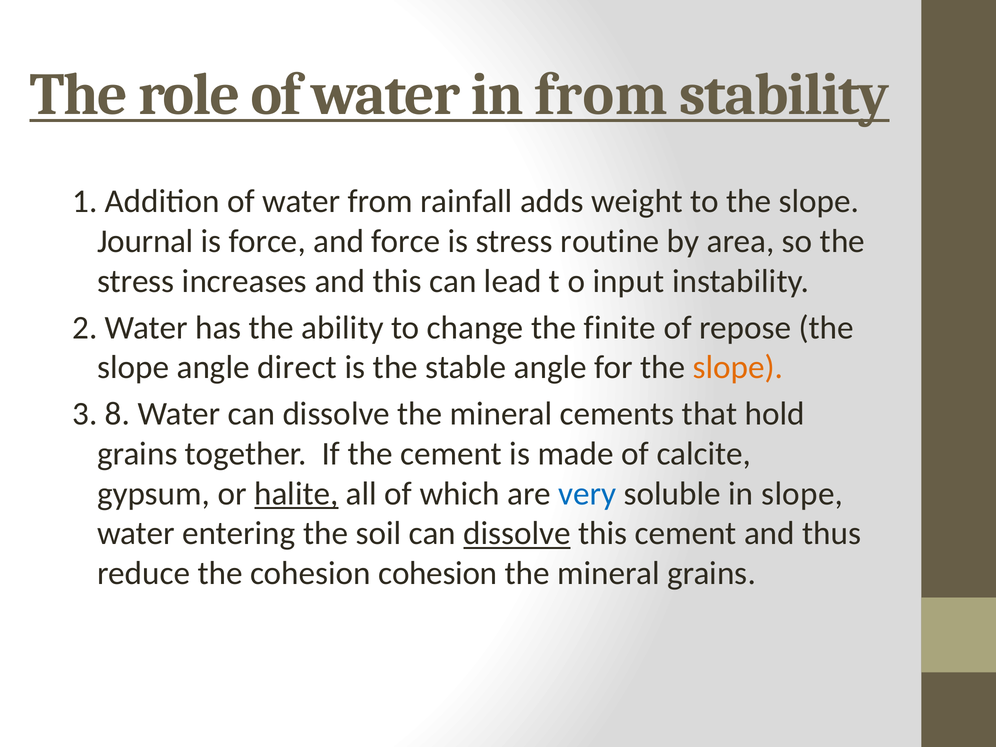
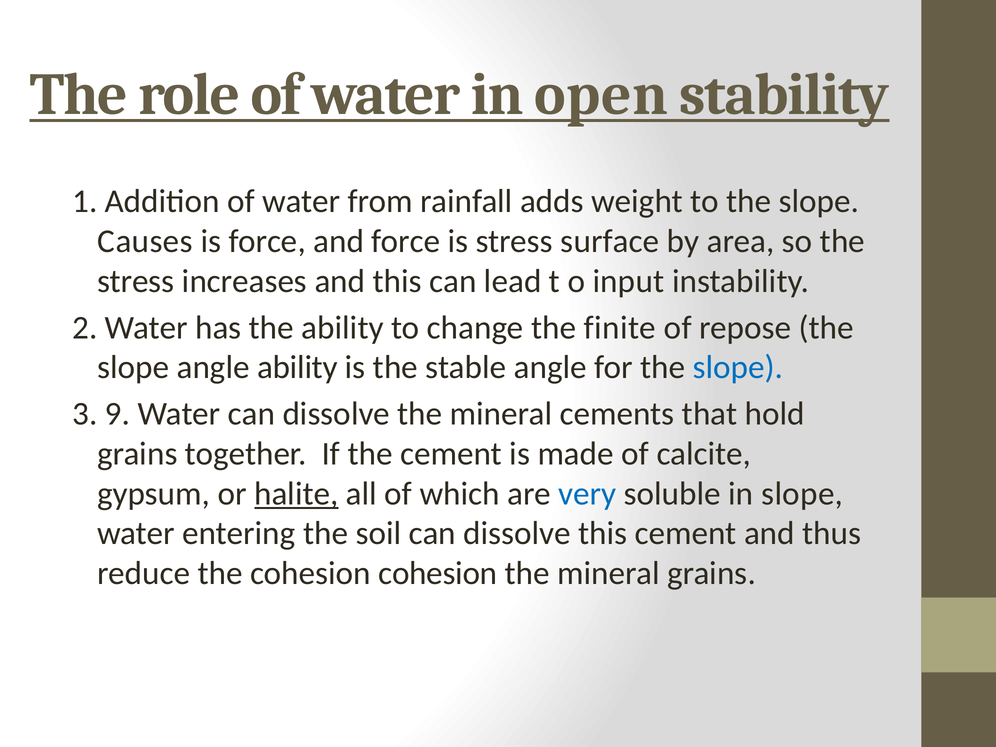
in from: from -> open (601, 95)
Journal: Journal -> Causes (145, 241)
routine: routine -> surface (610, 241)
angle direct: direct -> ability (297, 368)
slope colour: orange -> blue (738, 368)
8: 8 -> 9 (117, 414)
dissolve underline: present -> none (517, 534)
